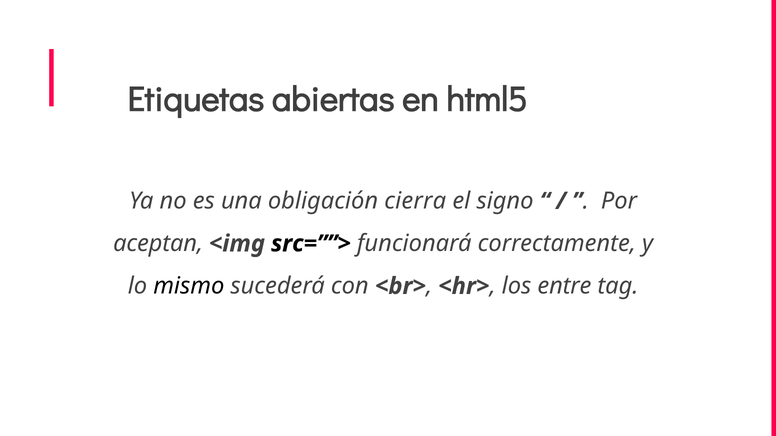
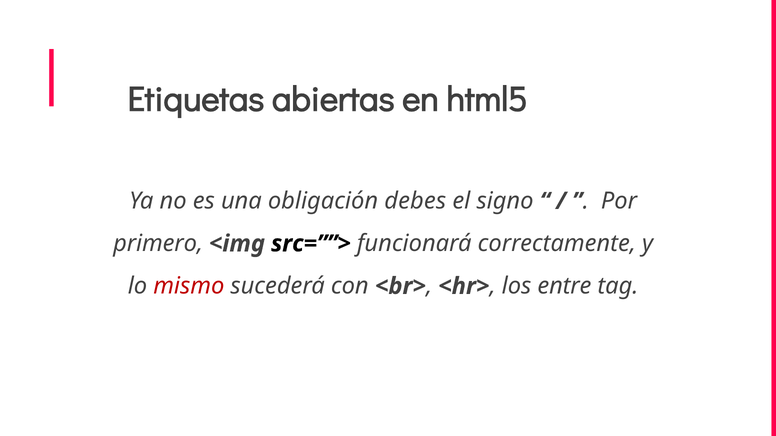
cierra: cierra -> debes (415, 201)
aceptan: aceptan -> primero (158, 244)
mismo colour: black -> red (189, 287)
